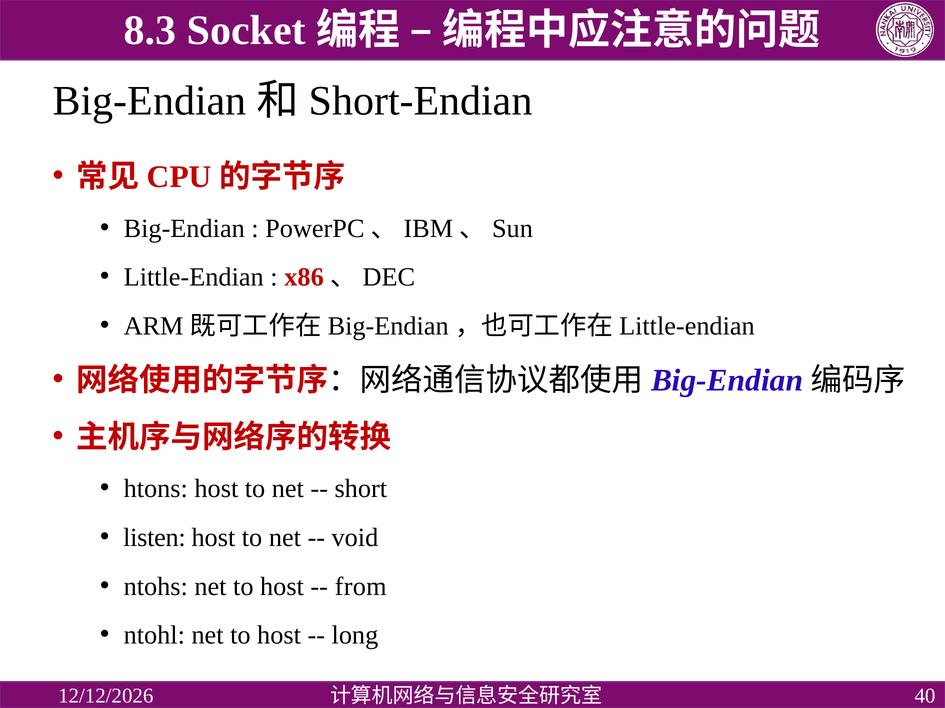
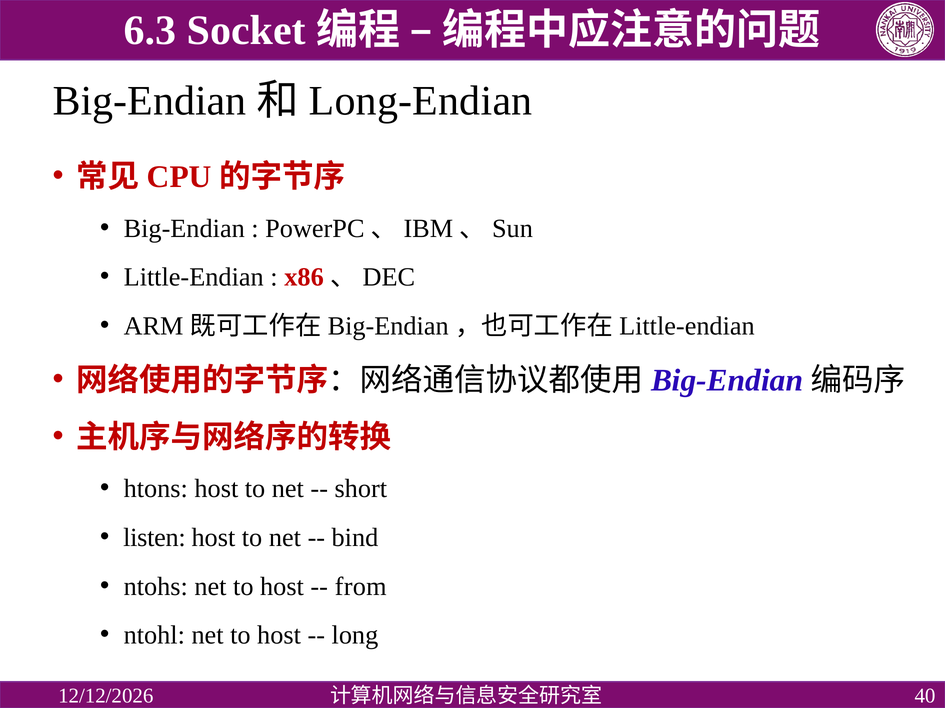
8.3: 8.3 -> 6.3 (150, 31)
Short-Endian: Short-Endian -> Long-Endian (421, 101)
void: void -> bind (355, 538)
